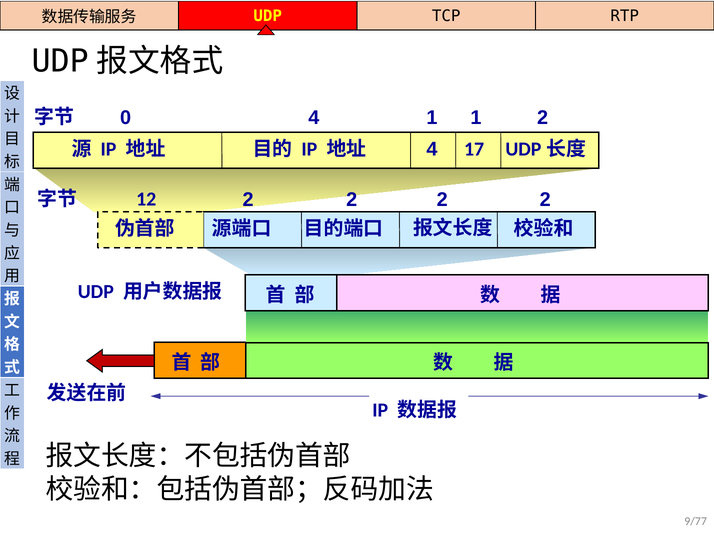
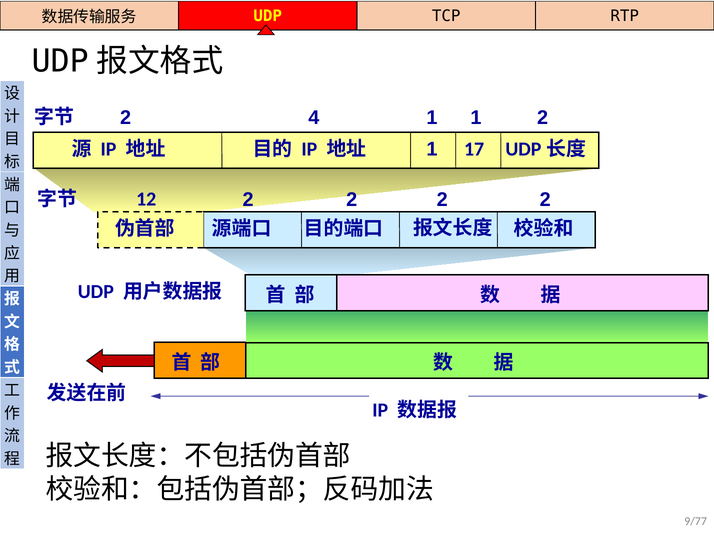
0: 0 -> 2 (126, 118)
4: 4 -> 1 (432, 149)
